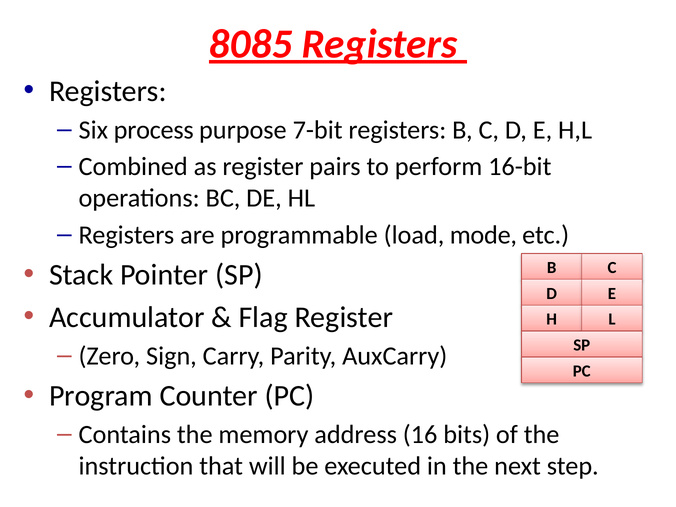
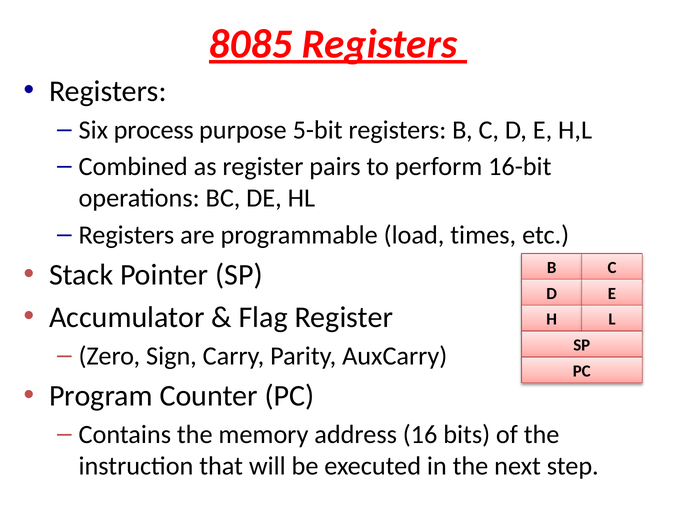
7-bit: 7-bit -> 5-bit (318, 130)
mode: mode -> times (483, 235)
